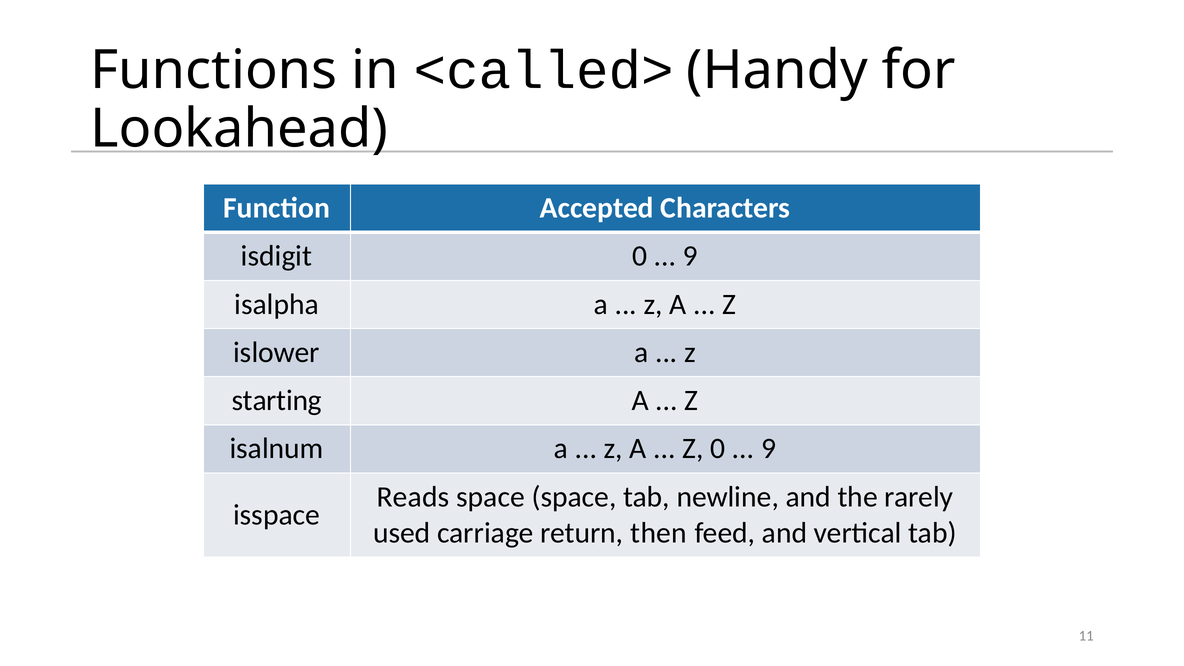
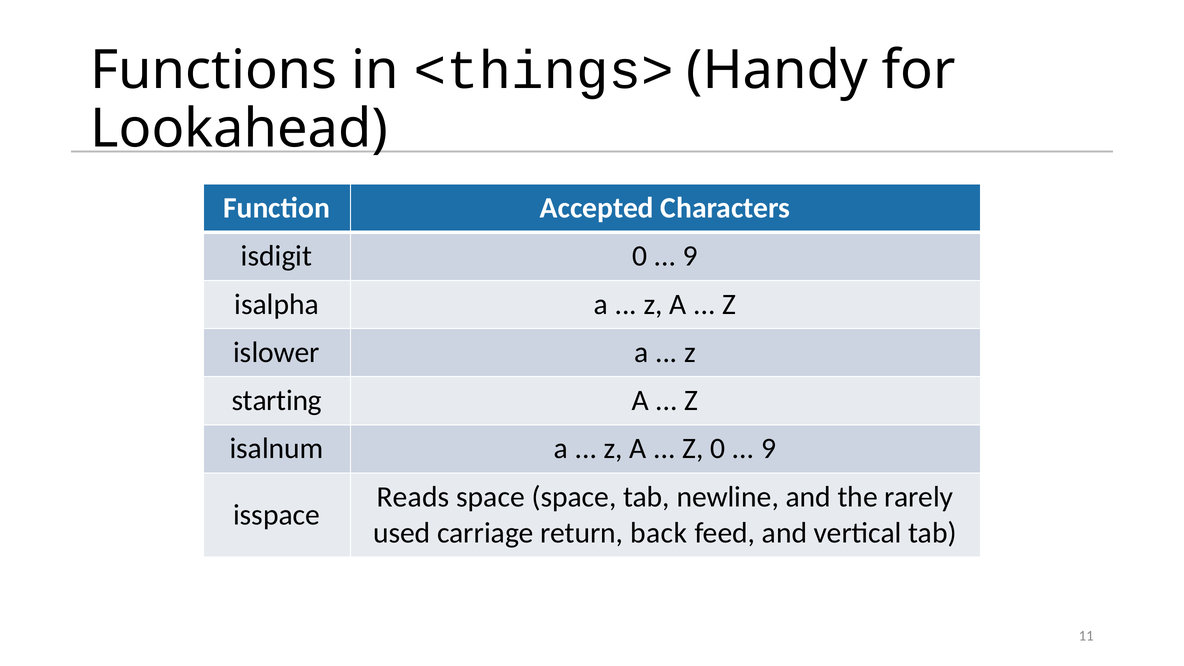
<called>: <called> -> <things> (544, 70)
then: then -> back (659, 533)
